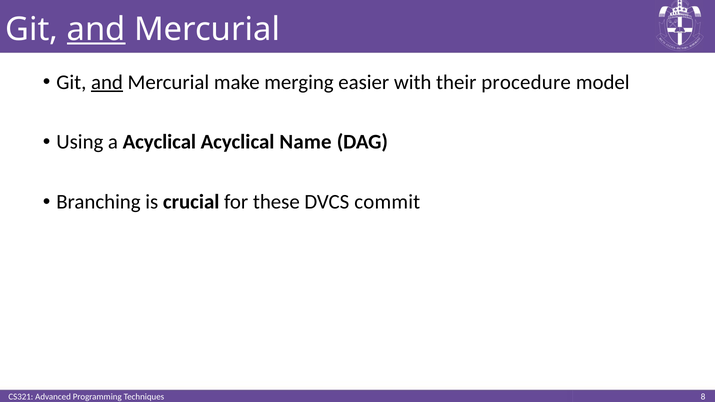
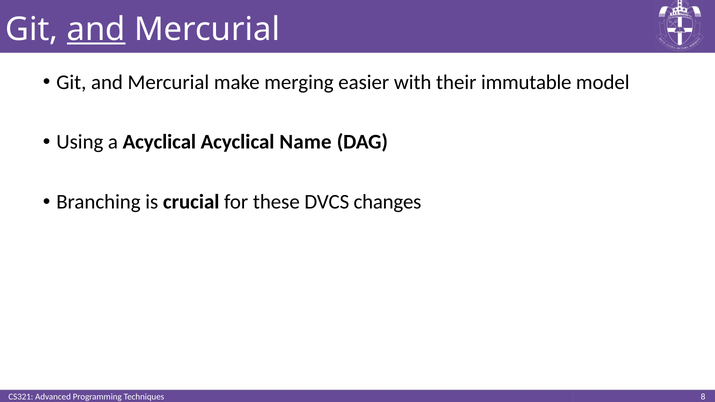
and underline: present -> none (107, 82)
procedure: procedure -> immutable (526, 82)
commit: commit -> changes (387, 202)
